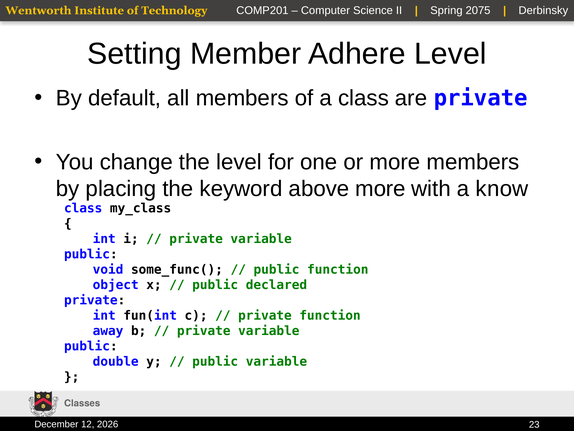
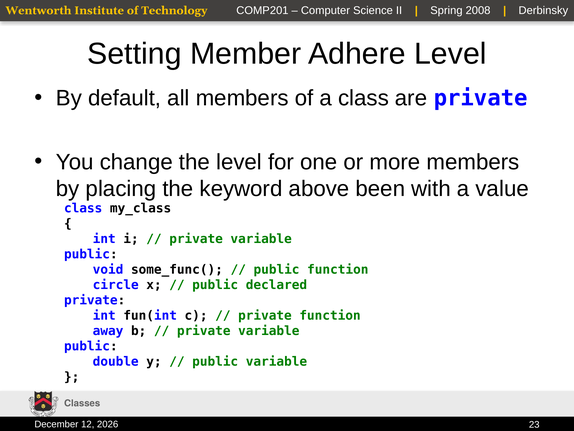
2075: 2075 -> 2008 (478, 10)
above more: more -> been (380, 189)
know: know -> value (502, 189)
object: object -> circle (116, 285)
